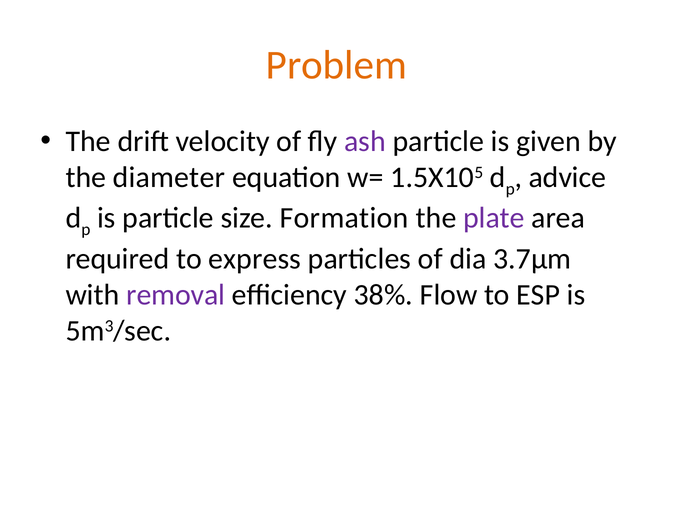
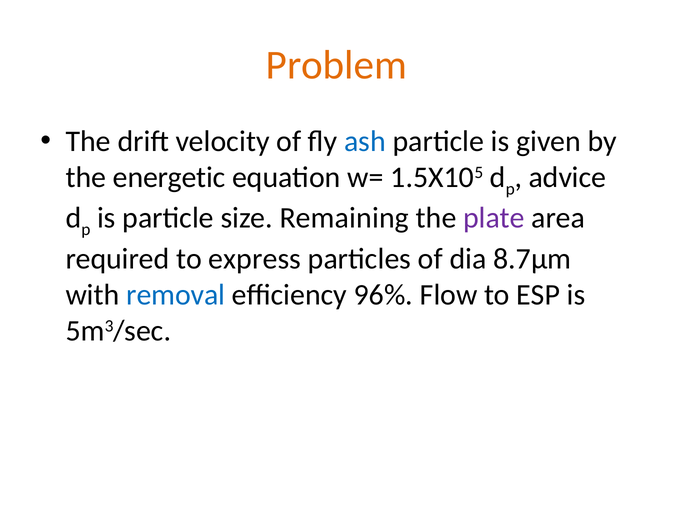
ash colour: purple -> blue (365, 141)
diameter: diameter -> energetic (169, 177)
Formation: Formation -> Remaining (344, 218)
3.7µm: 3.7µm -> 8.7µm (532, 259)
removal colour: purple -> blue (176, 295)
38%: 38% -> 96% (383, 295)
